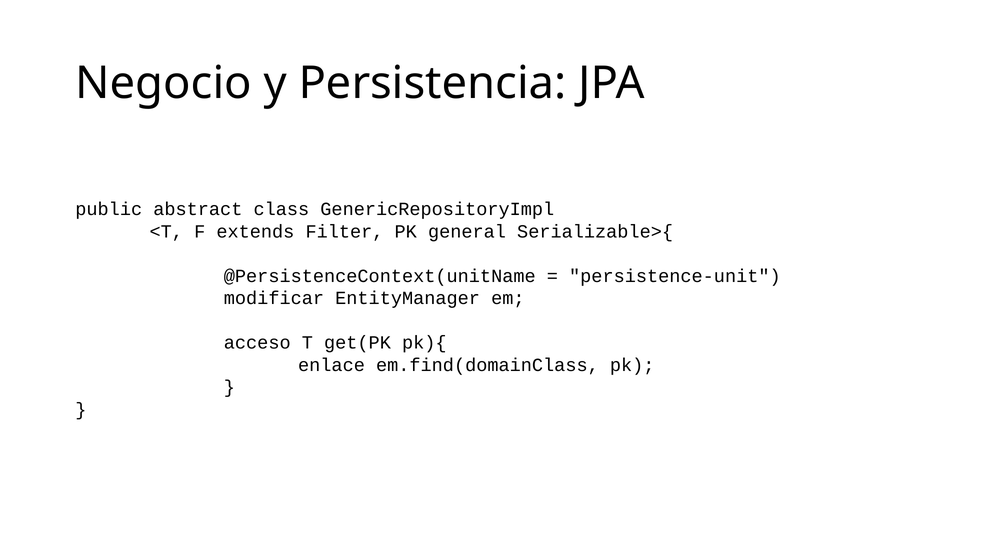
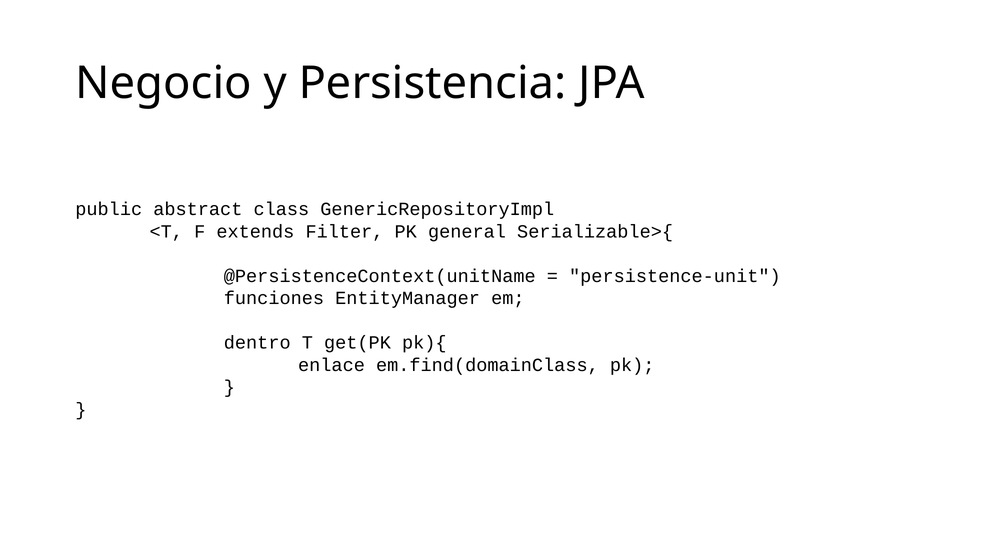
modificar: modificar -> funciones (274, 298)
acceso: acceso -> dentro (257, 343)
